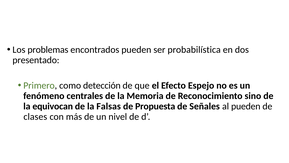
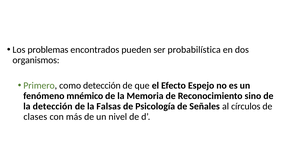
presentado: presentado -> organismos (36, 60)
centrales: centrales -> mnémico (85, 96)
la equivocan: equivocan -> detección (53, 106)
Propuesta: Propuesta -> Psicología (155, 106)
al pueden: pueden -> círculos (246, 106)
